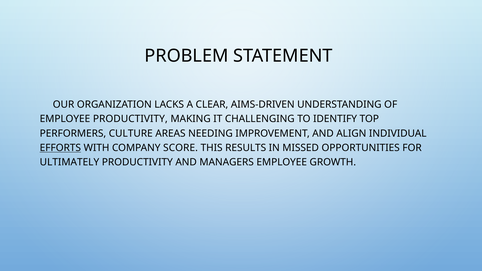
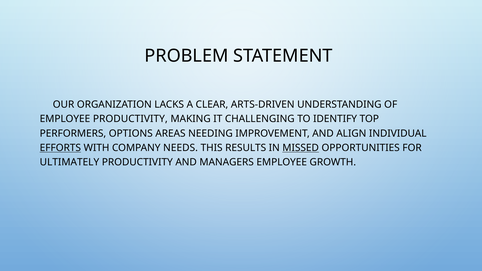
AIMS-DRIVEN: AIMS-DRIVEN -> ARTS-DRIVEN (263, 105)
CULTURE: CULTURE -> OPTIONS (131, 133)
SCORE: SCORE -> NEEDS (181, 148)
MISSED underline: none -> present (301, 148)
